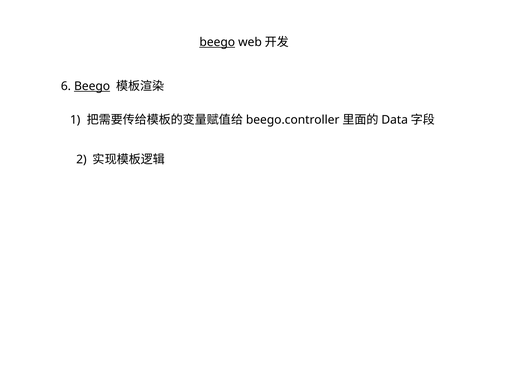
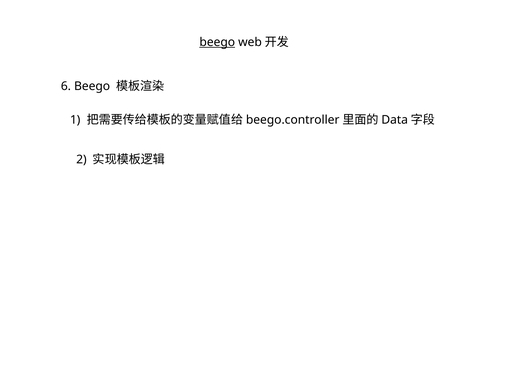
Beego underline: present -> none (92, 86)
